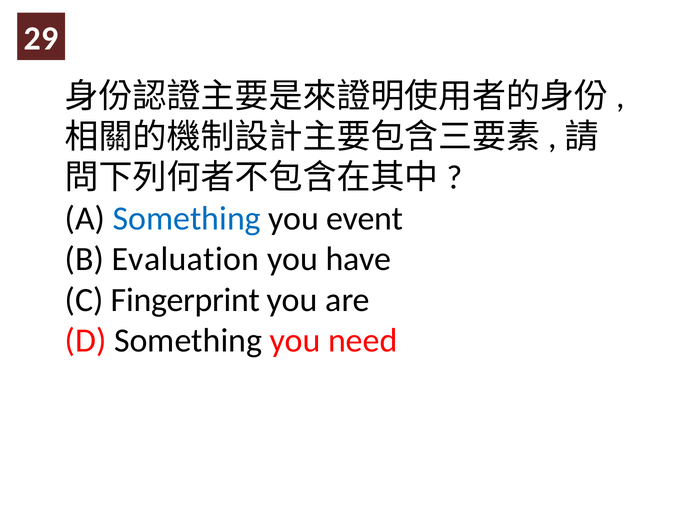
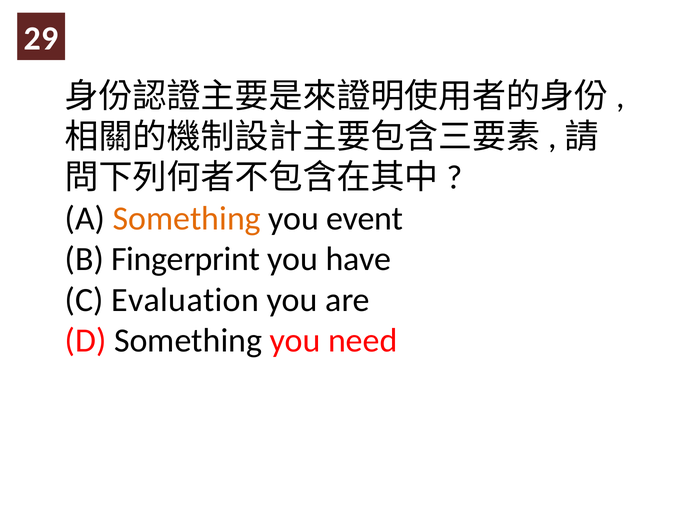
Something colour: blue -> orange (187, 219)
Evaluation: Evaluation -> Fingerprint (186, 259)
Fingerprint: Fingerprint -> Evaluation (185, 300)
